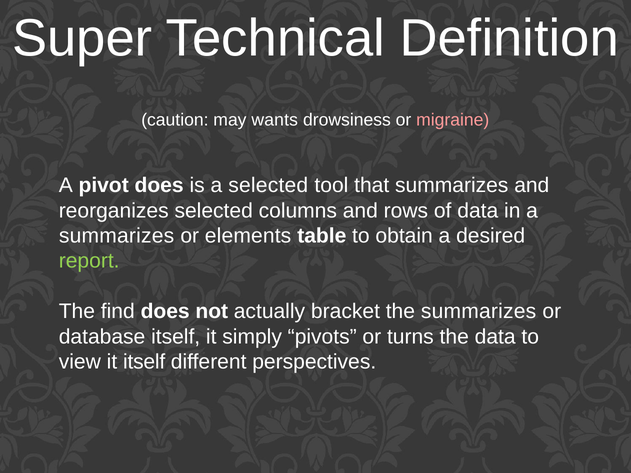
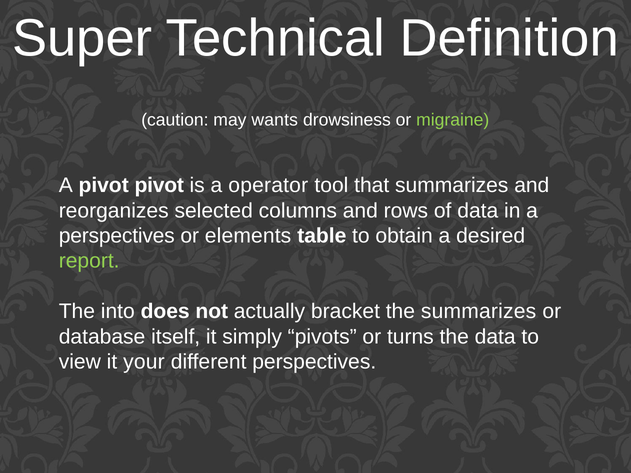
migraine colour: pink -> light green (453, 120)
pivot does: does -> pivot (159, 185)
a selected: selected -> operator (268, 185)
summarizes: summarizes -> perspectives (117, 236)
find: find -> into (118, 312)
it itself: itself -> your (144, 362)
